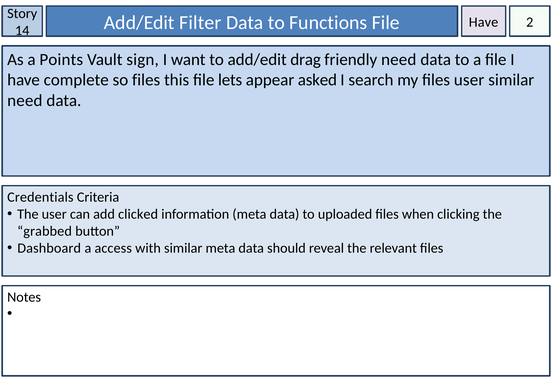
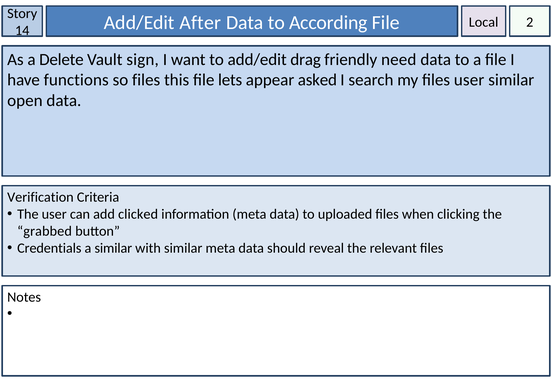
Have: Have -> Local (484, 22)
Filter: Filter -> After (200, 23)
Functions: Functions -> According (328, 23)
Points: Points -> Delete (61, 60)
complete: complete -> functions (76, 80)
need: need -> open (25, 100)
Credentials: Credentials -> Verification (40, 197)
Dashboard: Dashboard -> Credentials (49, 248)
a access: access -> similar (113, 248)
